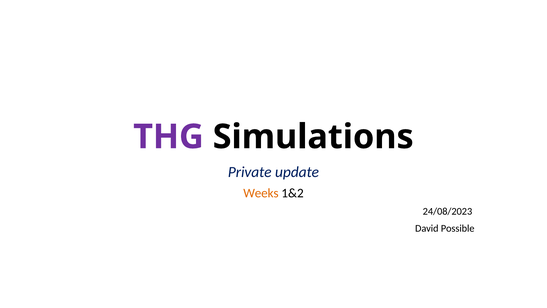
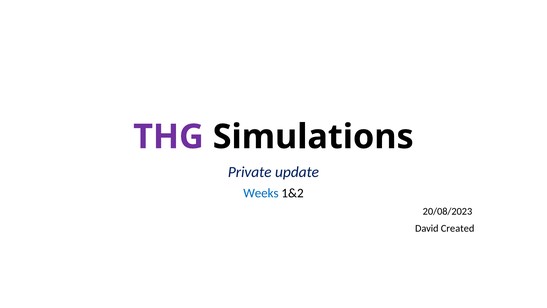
Weeks colour: orange -> blue (261, 193)
24/08/2023: 24/08/2023 -> 20/08/2023 (447, 211)
Possible: Possible -> Created (458, 228)
